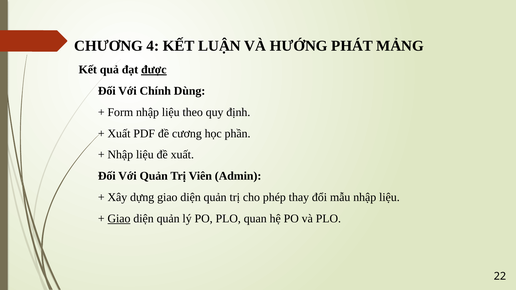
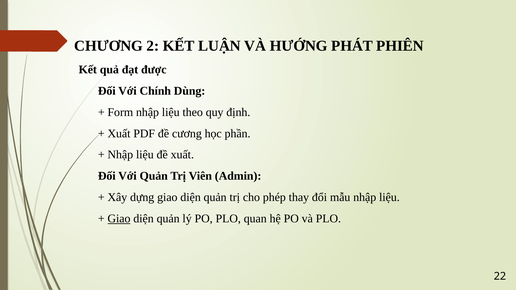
4: 4 -> 2 (153, 46)
MẢNG: MẢNG -> PHIÊN (400, 46)
được underline: present -> none (154, 70)
